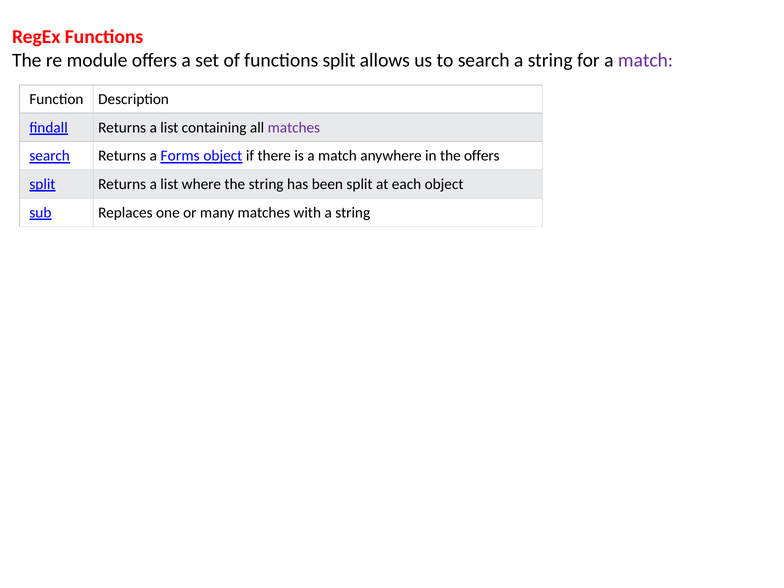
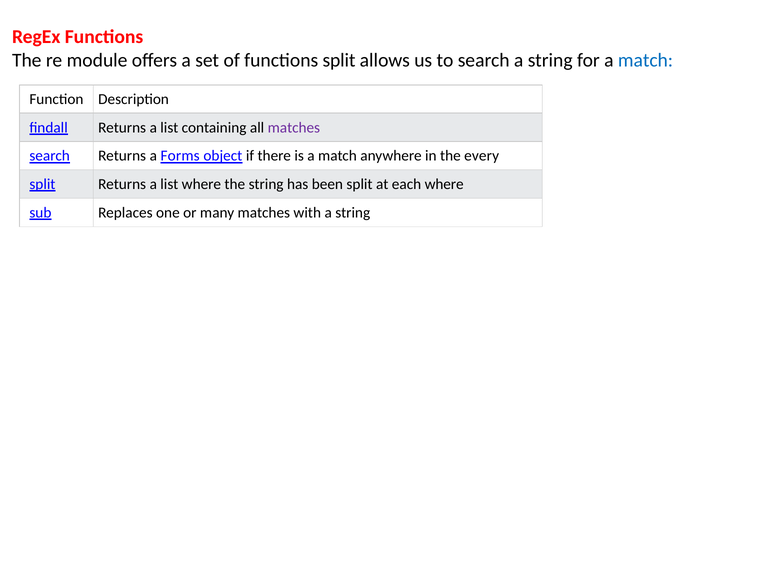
match colour: purple -> blue (646, 60)
the offers: offers -> every (482, 156)
each object: object -> where (444, 184)
